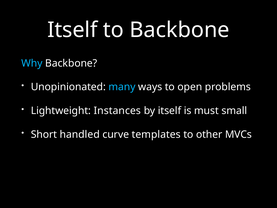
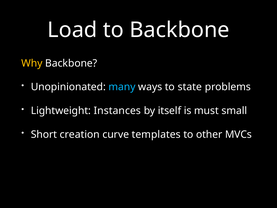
Itself: Itself -> Load (72, 30)
Why colour: light blue -> yellow (32, 63)
open: open -> state (190, 87)
handled: handled -> creation (80, 134)
